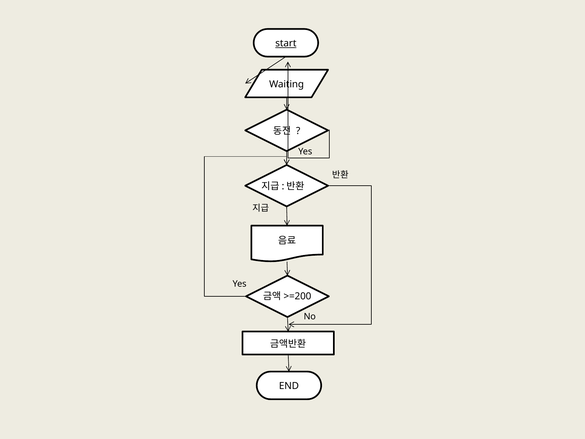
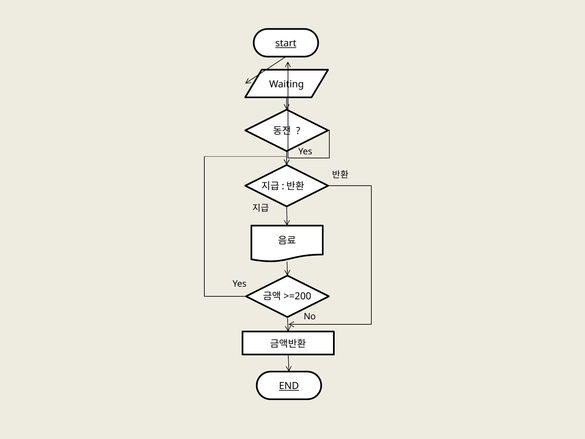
END underline: none -> present (289, 386)
